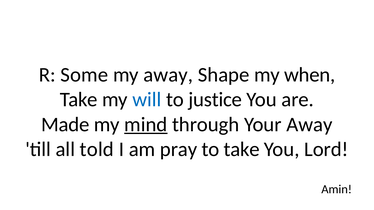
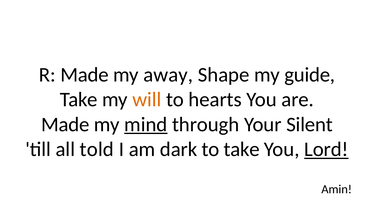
R Some: Some -> Made (85, 75)
when: when -> guide (310, 75)
will colour: blue -> orange (147, 100)
justice: justice -> hearts (215, 100)
Your Away: Away -> Silent (310, 125)
pray: pray -> dark (179, 150)
Lord underline: none -> present (326, 150)
